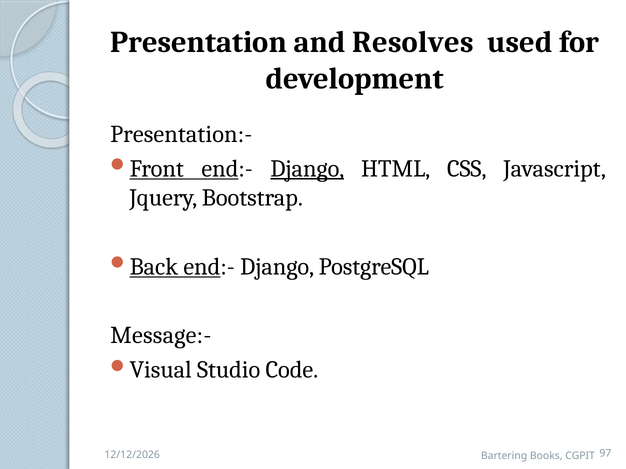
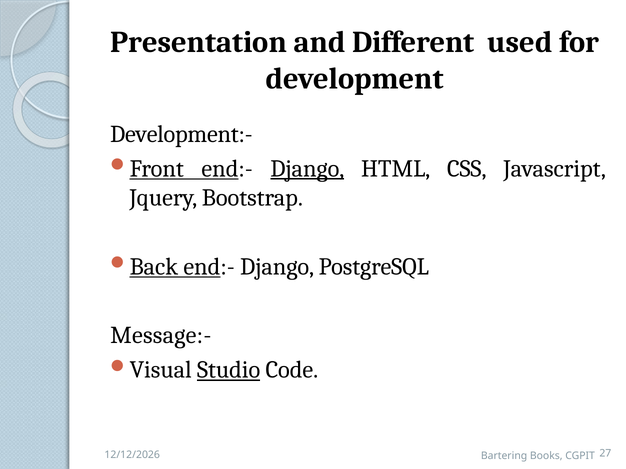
Resolves: Resolves -> Different (413, 42)
Presentation:-: Presentation:- -> Development:- (181, 134)
Studio underline: none -> present (229, 370)
97: 97 -> 27 (605, 454)
